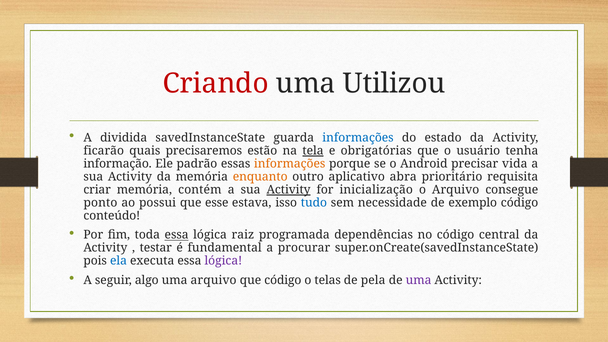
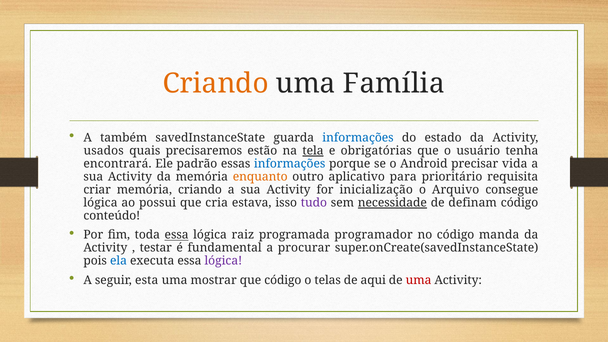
Criando colour: red -> orange (216, 83)
Utilizou: Utilizou -> Família (394, 83)
dividida: dividida -> também (124, 138)
ficarão: ficarão -> usados (104, 151)
informação: informação -> encontrará (117, 164)
informações colour: orange -> blue (290, 164)
abra: abra -> para (403, 177)
memória contém: contém -> criando (200, 190)
Activity underline: present -> none (289, 190)
ponto: ponto -> lógica (100, 203)
esse: esse -> cria (217, 203)
tudo colour: blue -> purple (314, 203)
necessidade underline: none -> present (392, 203)
exemplo: exemplo -> definam (473, 203)
dependências: dependências -> programador (374, 235)
central: central -> manda (499, 235)
algo: algo -> esta (147, 280)
uma arquivo: arquivo -> mostrar (214, 280)
pela: pela -> aqui (373, 280)
uma colour: purple -> red (419, 280)
